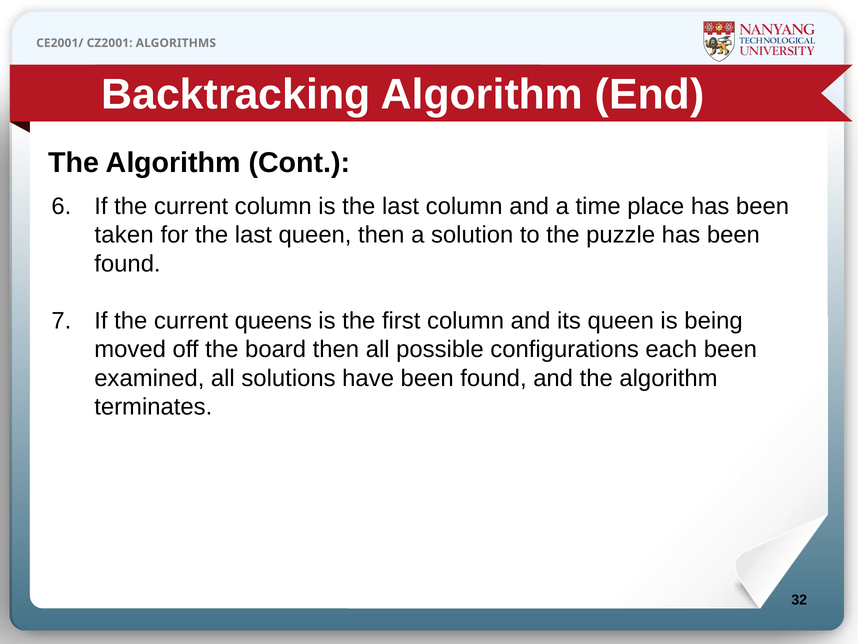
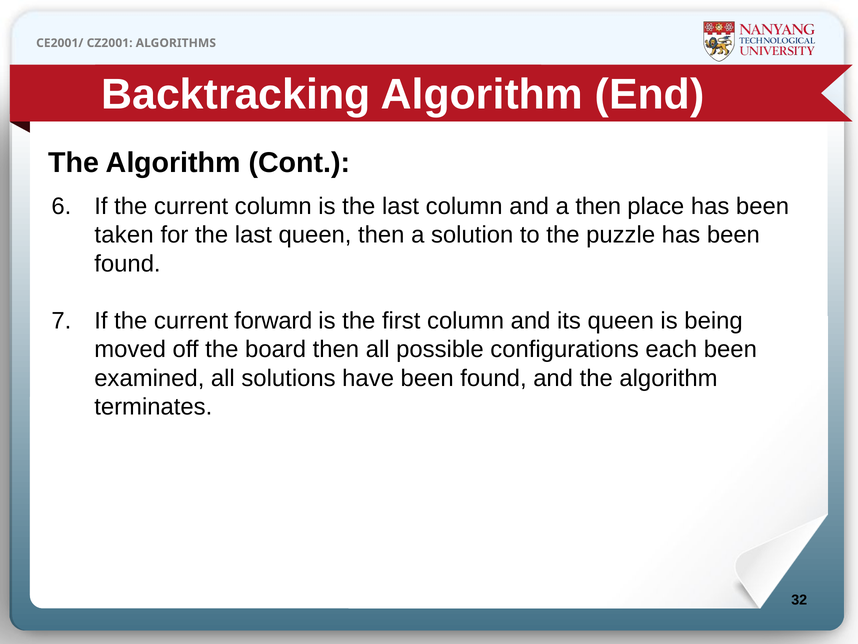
a time: time -> then (598, 206)
queens: queens -> forward (273, 321)
